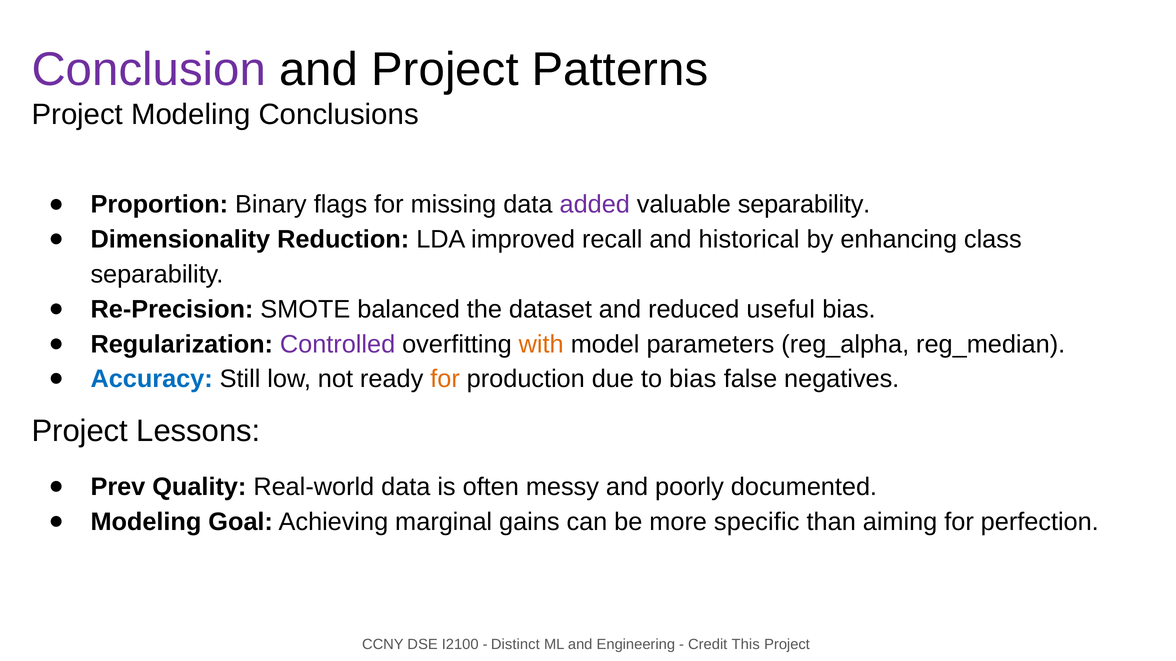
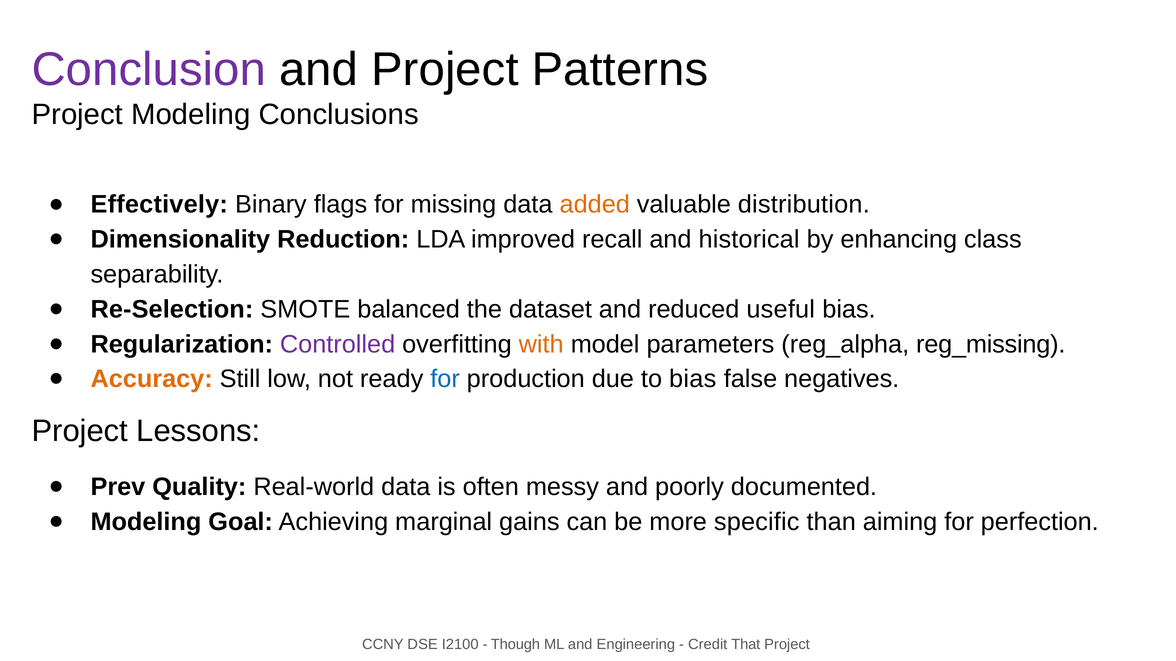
Proportion: Proportion -> Effectively (159, 205)
added colour: purple -> orange (595, 205)
valuable separability: separability -> distribution (804, 205)
Re-Precision: Re-Precision -> Re-Selection (172, 310)
reg_median: reg_median -> reg_missing (991, 344)
Accuracy colour: blue -> orange (152, 379)
for colour: orange -> blue (445, 379)
Distinct: Distinct -> Though (515, 645)
This: This -> That (746, 645)
